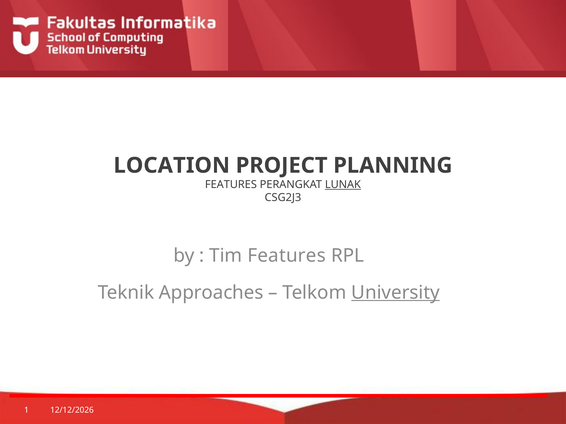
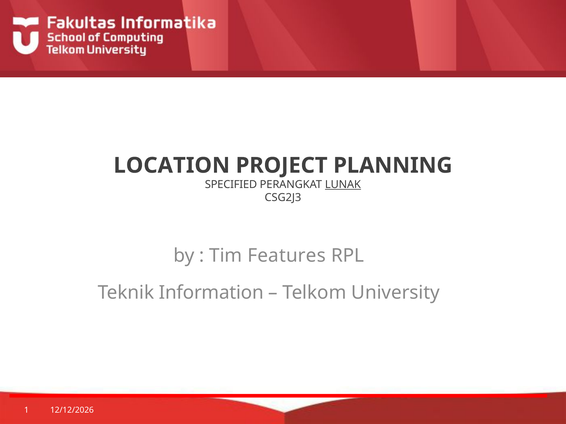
FEATURES: FEATURES -> SPECIFIED (231, 185)
Approaches: Approaches -> Information (211, 293)
University underline: present -> none (396, 293)
